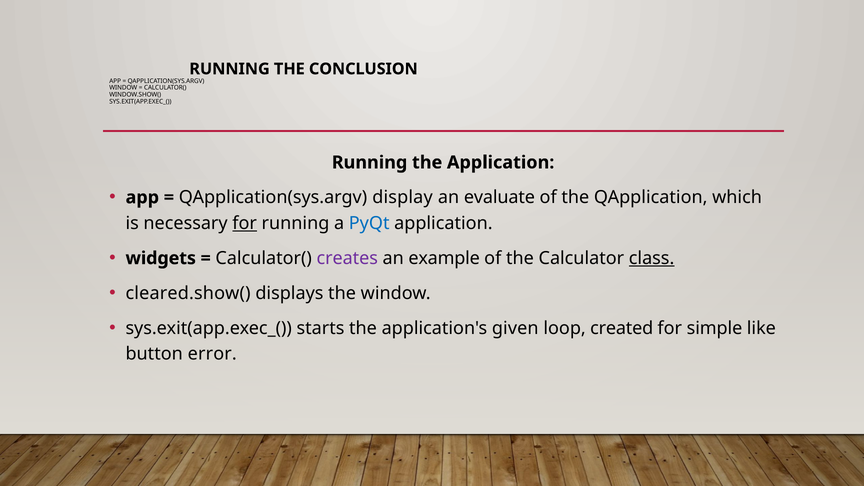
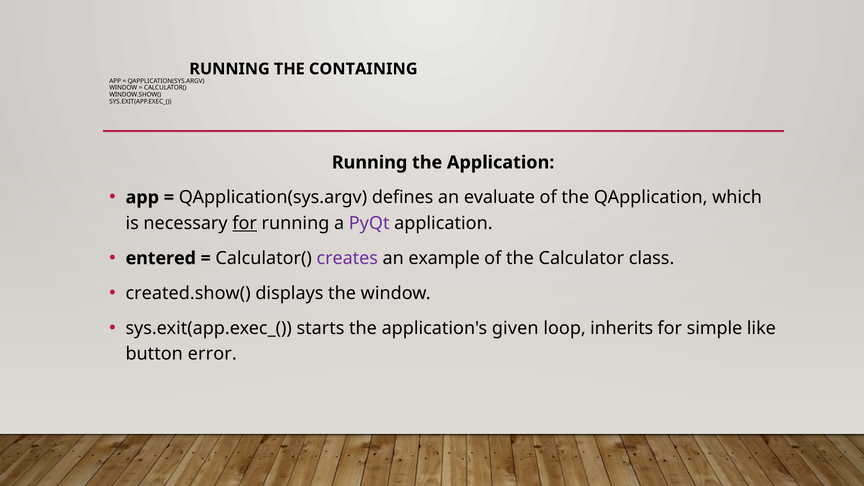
CONCLUSION: CONCLUSION -> CONTAINING (363, 69)
display: display -> defines (403, 197)
PyQt colour: blue -> purple (369, 223)
widgets: widgets -> entered (161, 258)
class underline: present -> none (652, 258)
cleared.show(: cleared.show( -> created.show( (188, 293)
created: created -> inherits (622, 328)
